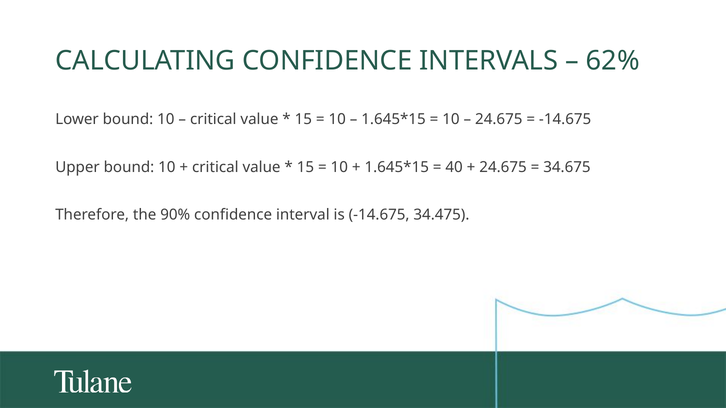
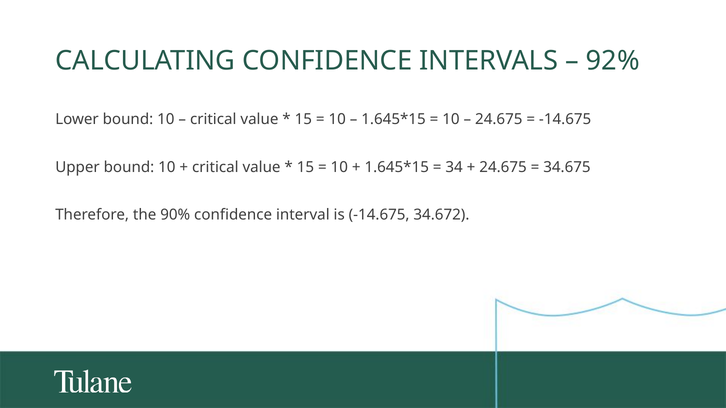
62%: 62% -> 92% (613, 61)
40: 40 -> 34 (454, 167)
34.475: 34.475 -> 34.672 (441, 215)
